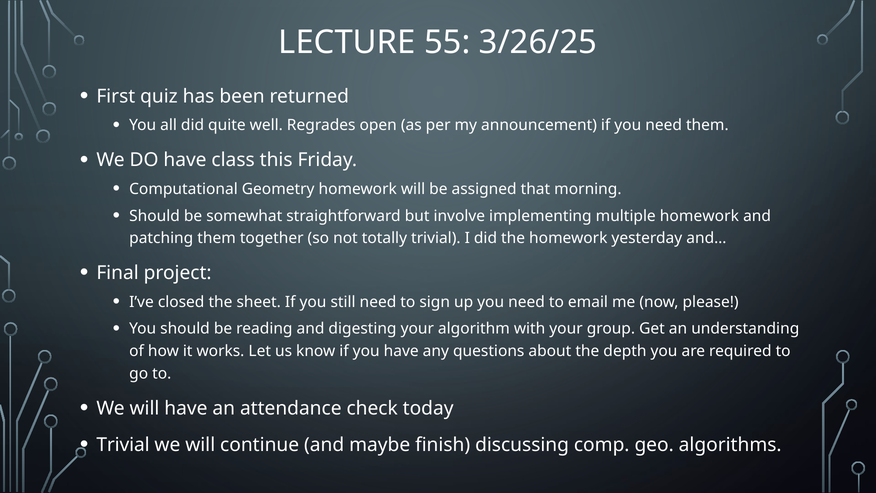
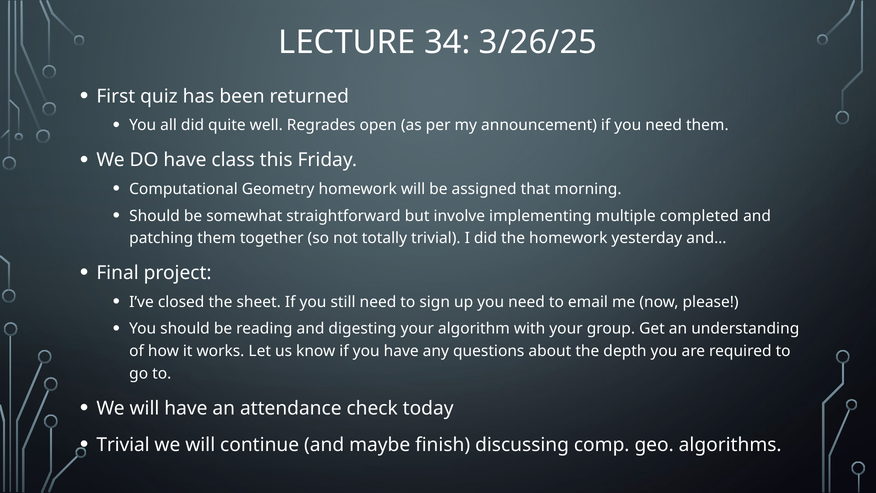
55: 55 -> 34 (447, 42)
multiple homework: homework -> completed (699, 216)
